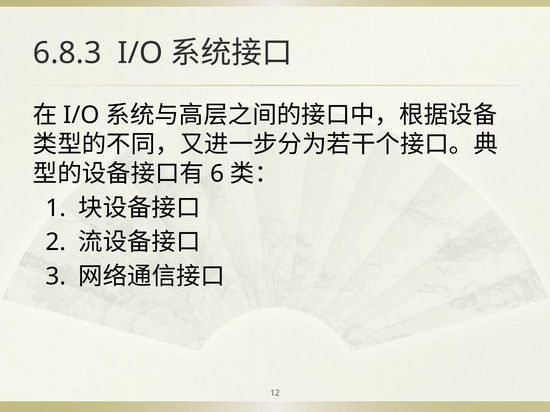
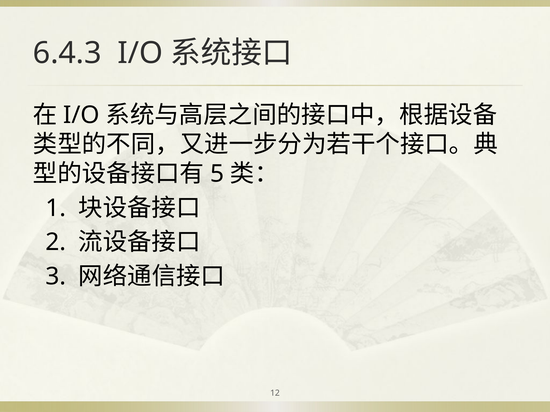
6.8.3: 6.8.3 -> 6.4.3 (67, 53)
6: 6 -> 5 (217, 174)
